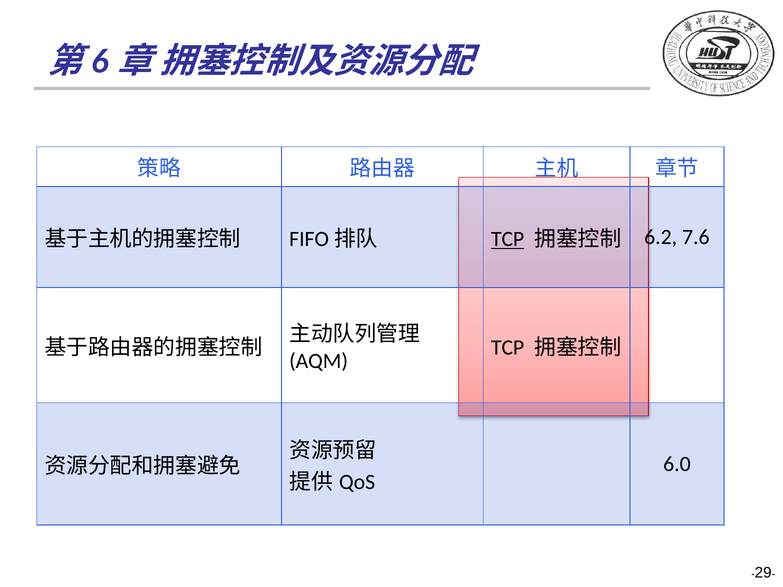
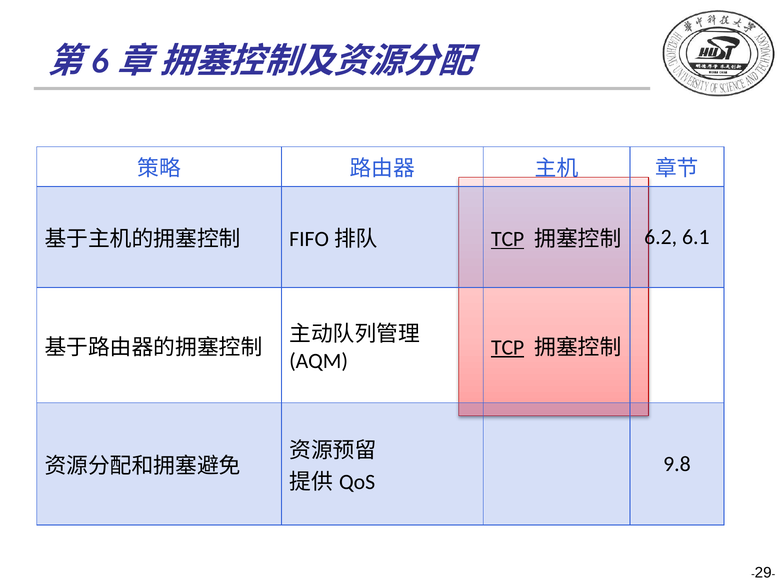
7.6: 7.6 -> 6.1 (696, 237)
TCP underline: none -> present (508, 348)
6.0: 6.0 -> 9.8 (677, 464)
